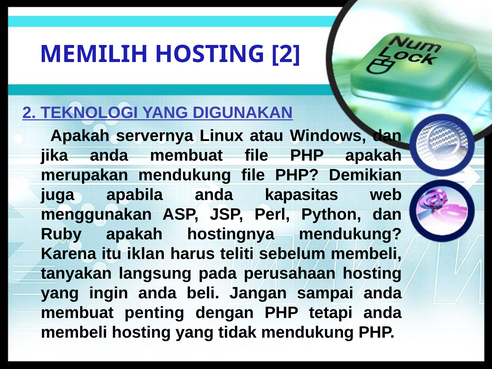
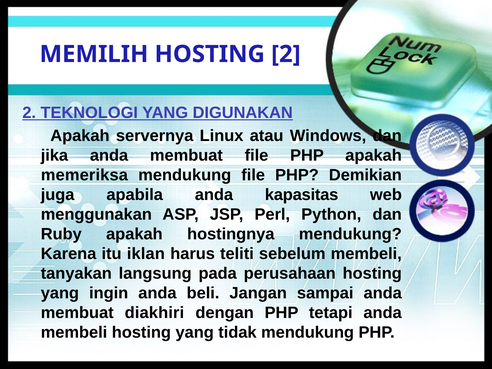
merupakan: merupakan -> memeriksa (84, 175)
penting: penting -> diakhiri (154, 313)
